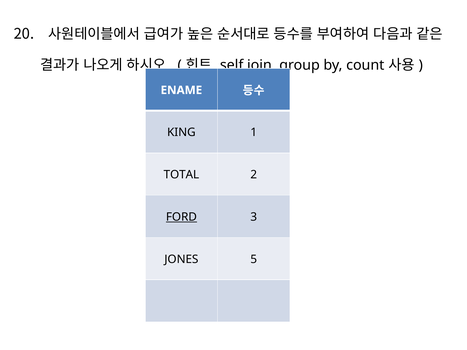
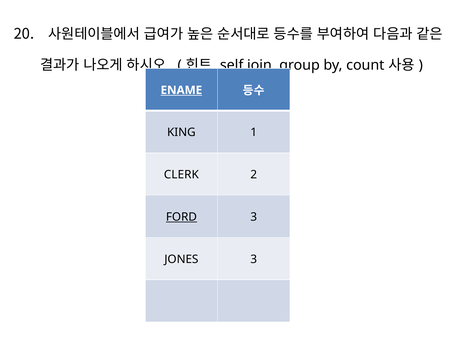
ENAME underline: none -> present (181, 90)
TOTAL: TOTAL -> CLERK (181, 175)
JONES 5: 5 -> 3 (254, 259)
